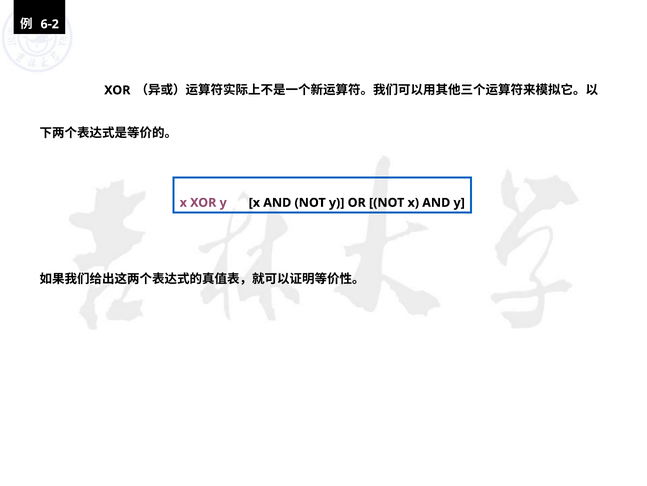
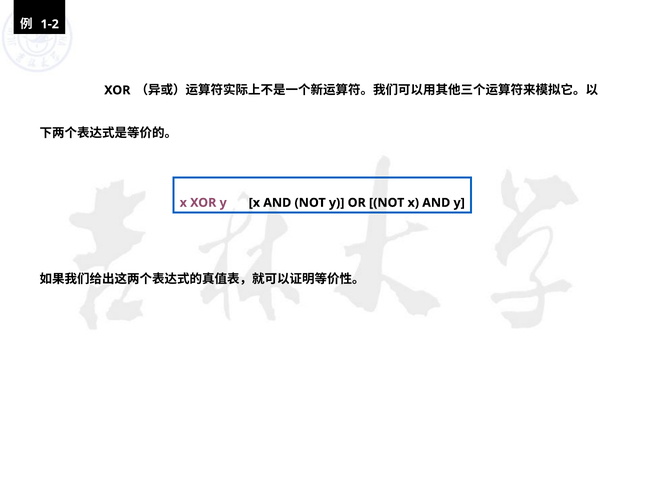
6-2: 6-2 -> 1-2 (50, 24)
